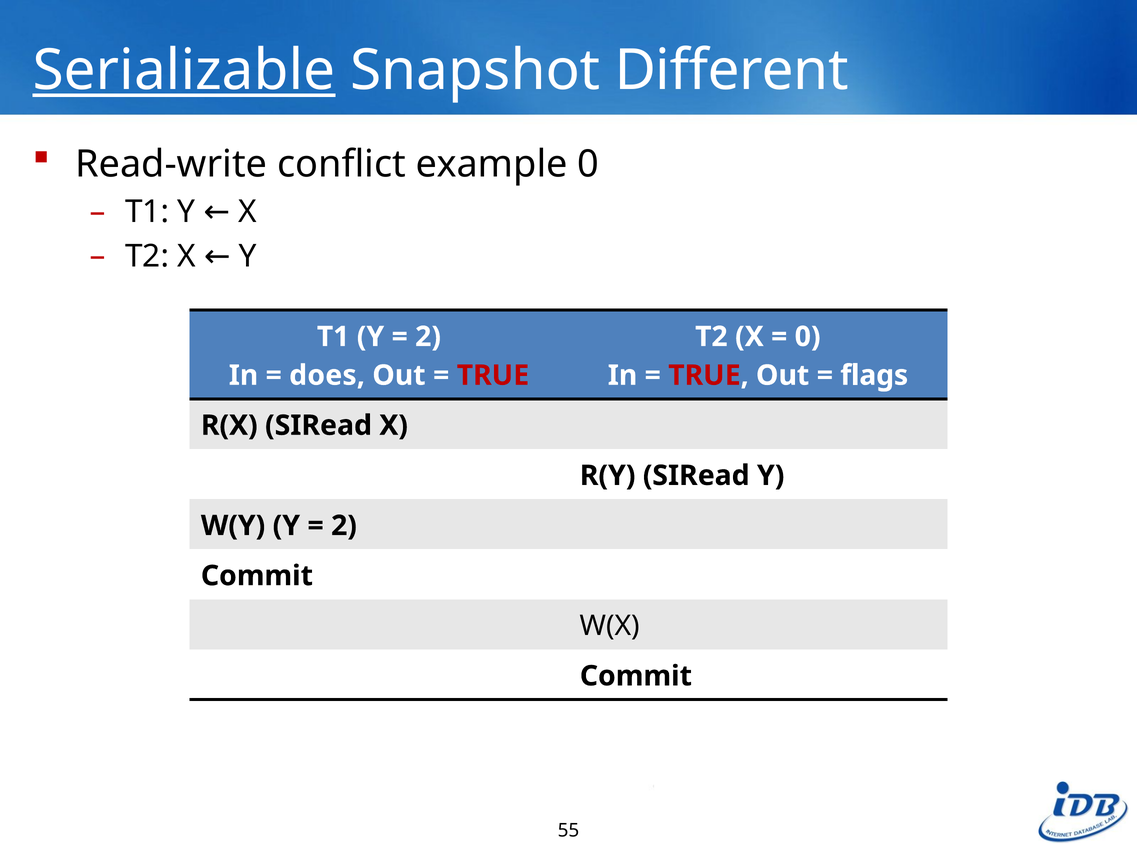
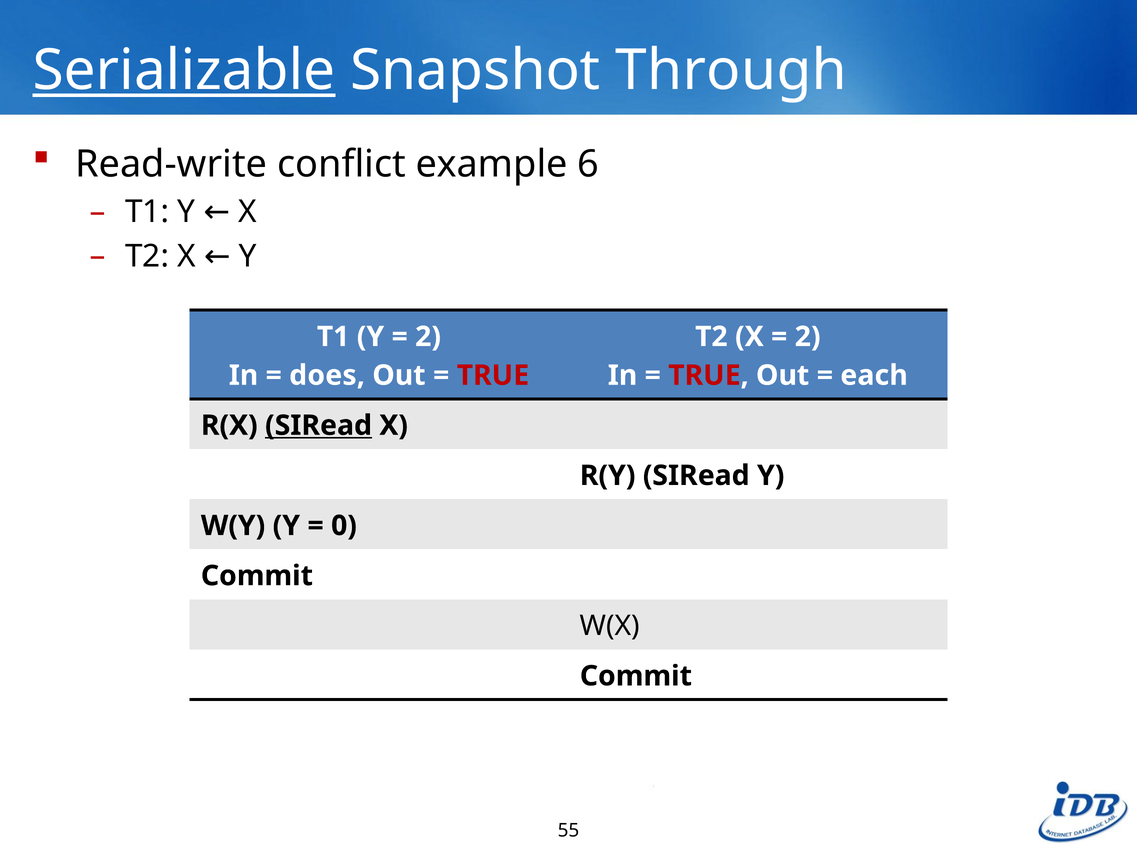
Different: Different -> Through (731, 71)
example 0: 0 -> 6 (588, 164)
0: 0 -> 2 (808, 337)
flags: flags -> each (874, 375)
SIRead underline: none -> present (319, 425)
2: 2 -> 0 (344, 526)
